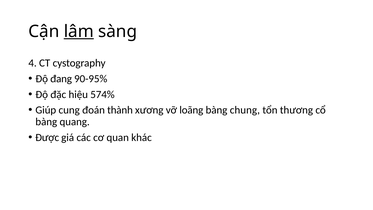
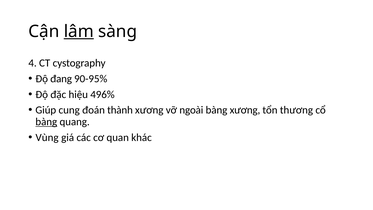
574%: 574% -> 496% (102, 94)
loãng: loãng -> ngoài (191, 110)
bàng chung: chung -> xương (245, 110)
bàng underline: none -> present (46, 122)
Được: Được -> Vùng (47, 137)
